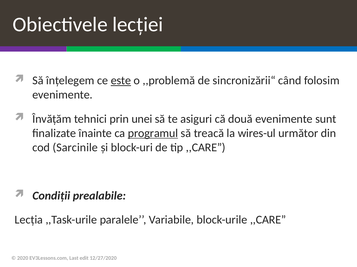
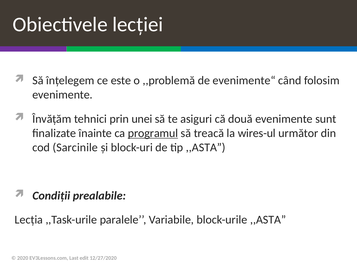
este underline: present -> none (121, 81)
sincronizării“: sincronizării“ -> evenimente“ (244, 81)
tip ,,CARE: ,,CARE -> ,,ASTA (206, 148)
block-urile ,,CARE: ,,CARE -> ,,ASTA (268, 220)
